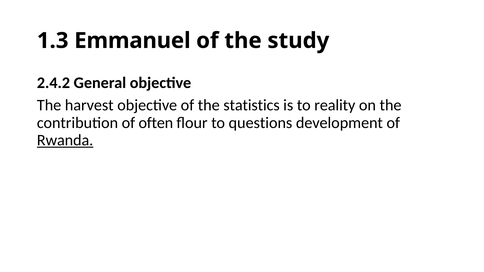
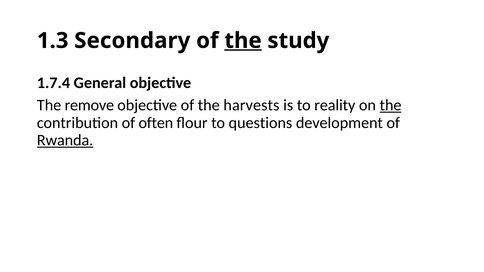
Emmanuel: Emmanuel -> Secondary (132, 41)
the underline: none -> present (243, 41)
2.4.2: 2.4.2 -> 1.7.4 (53, 83)
harvest: harvest -> remove (89, 105)
statistics: statistics -> harvests (251, 105)
the underline: none -> present (391, 105)
